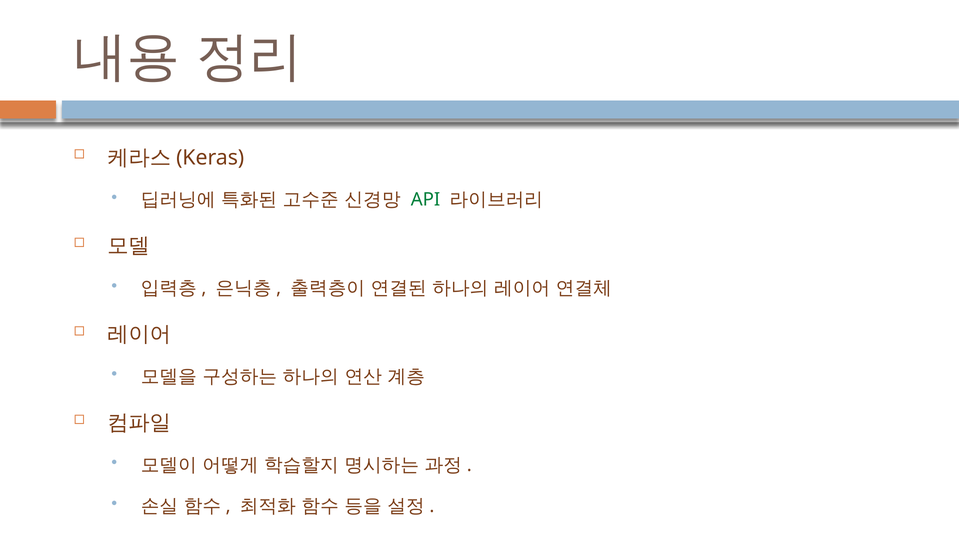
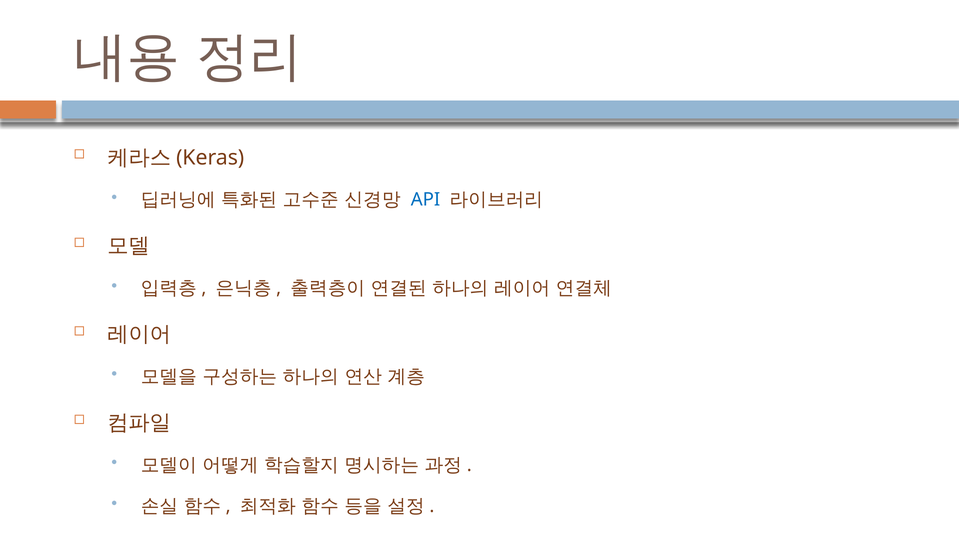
API colour: green -> blue (426, 200)
